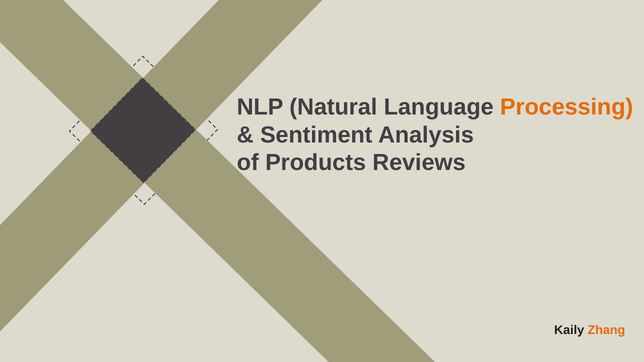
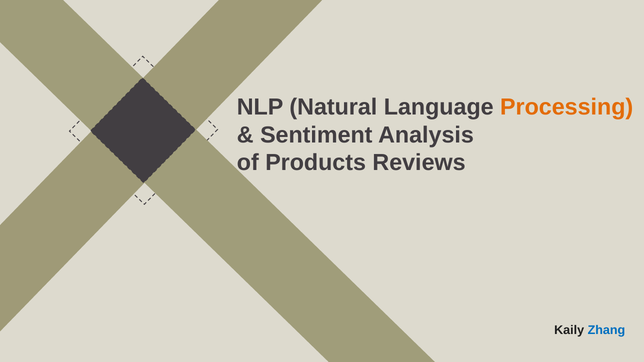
Zhang colour: orange -> blue (606, 330)
